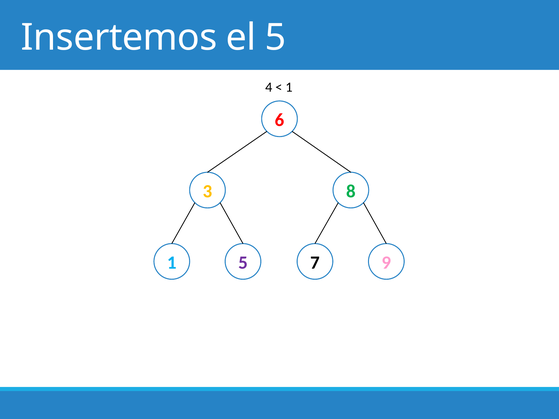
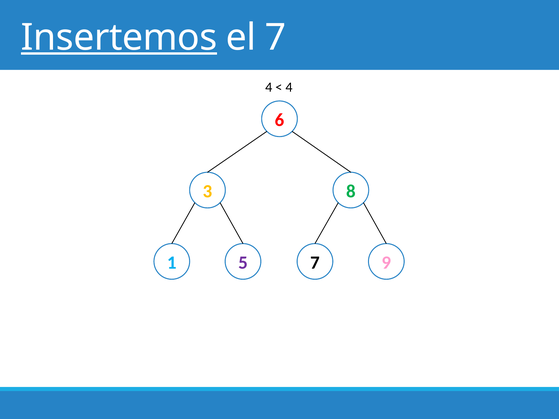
Insertemos underline: none -> present (119, 38)
el 5: 5 -> 7 (276, 38)
1: 1 -> 4 (289, 87)
